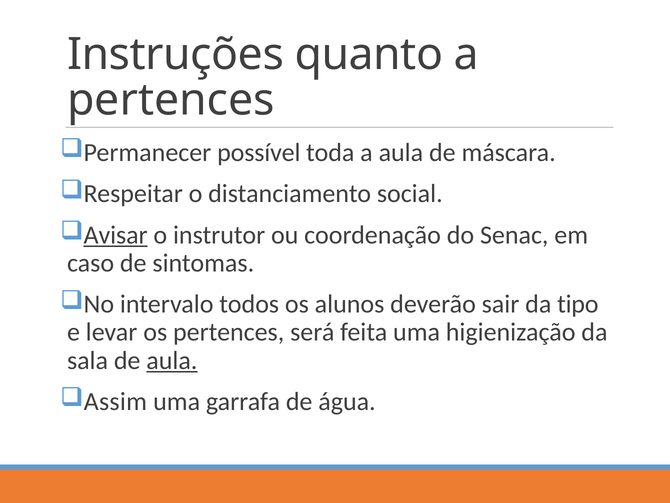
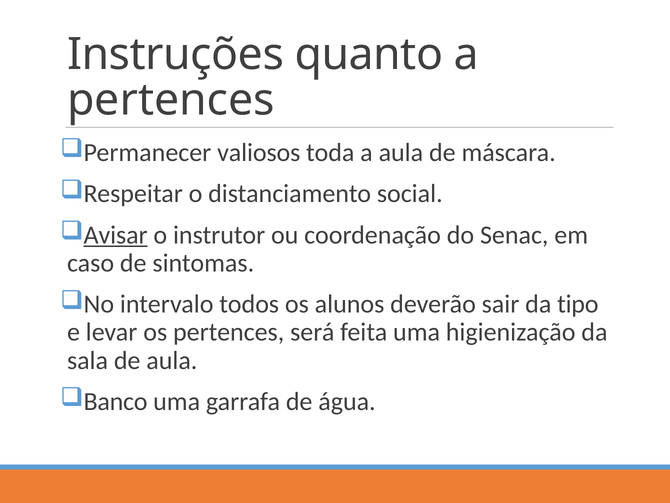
possível: possível -> valiosos (259, 152)
aula underline: present -> none (172, 360)
Assim: Assim -> Banco (116, 401)
